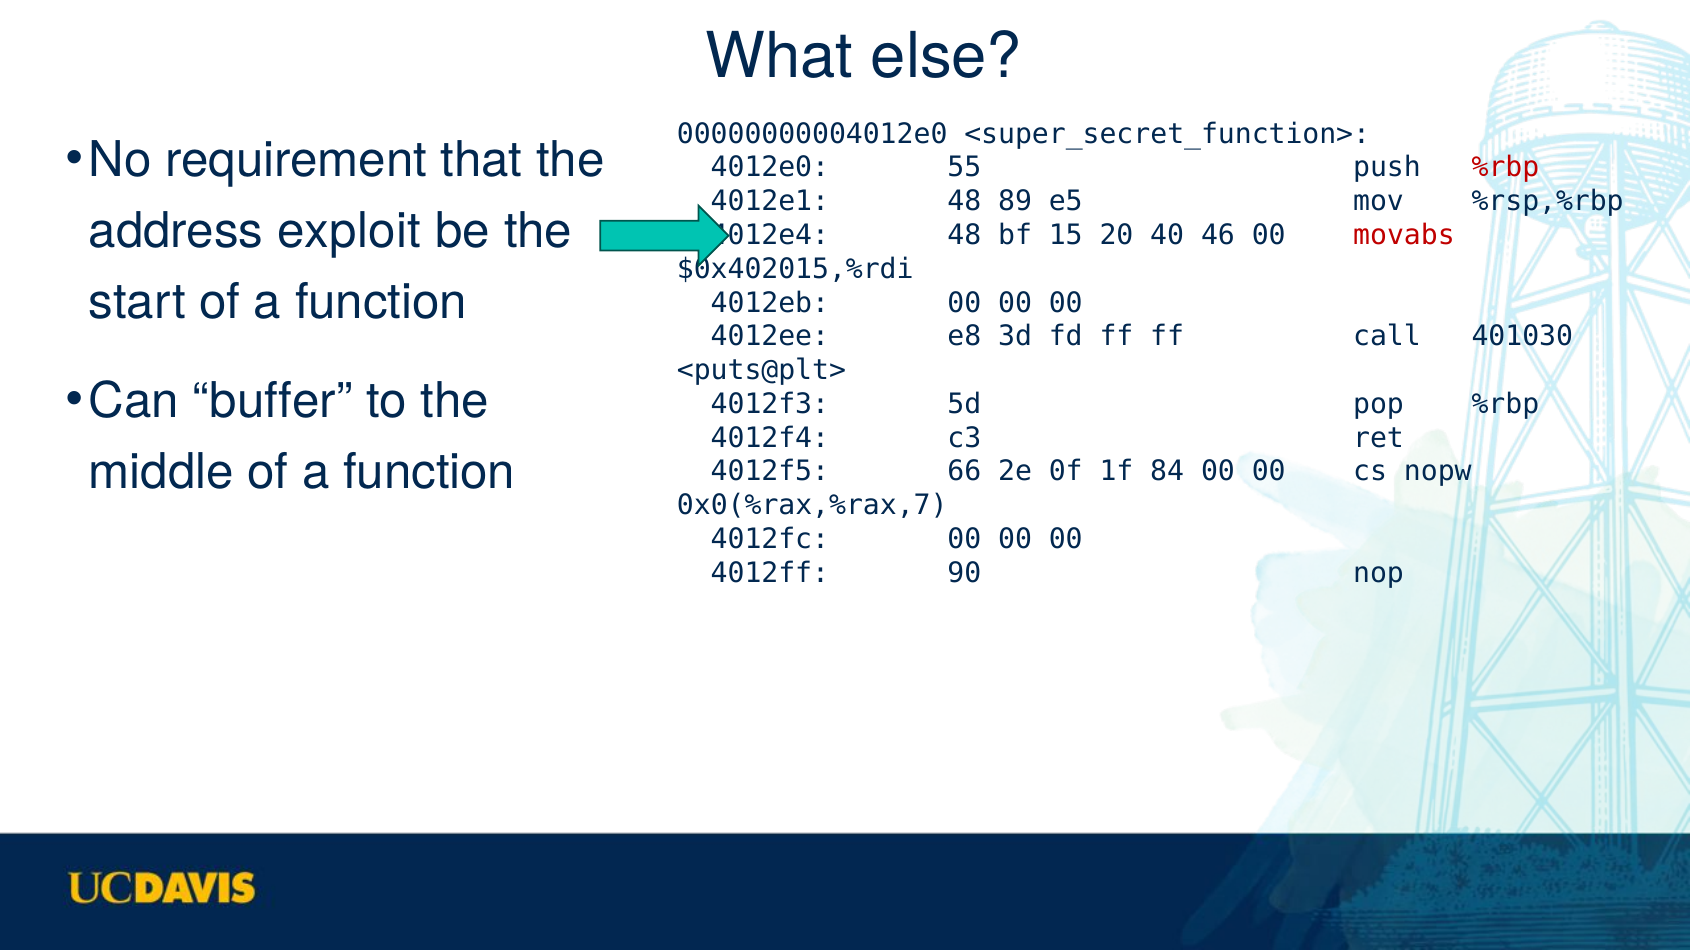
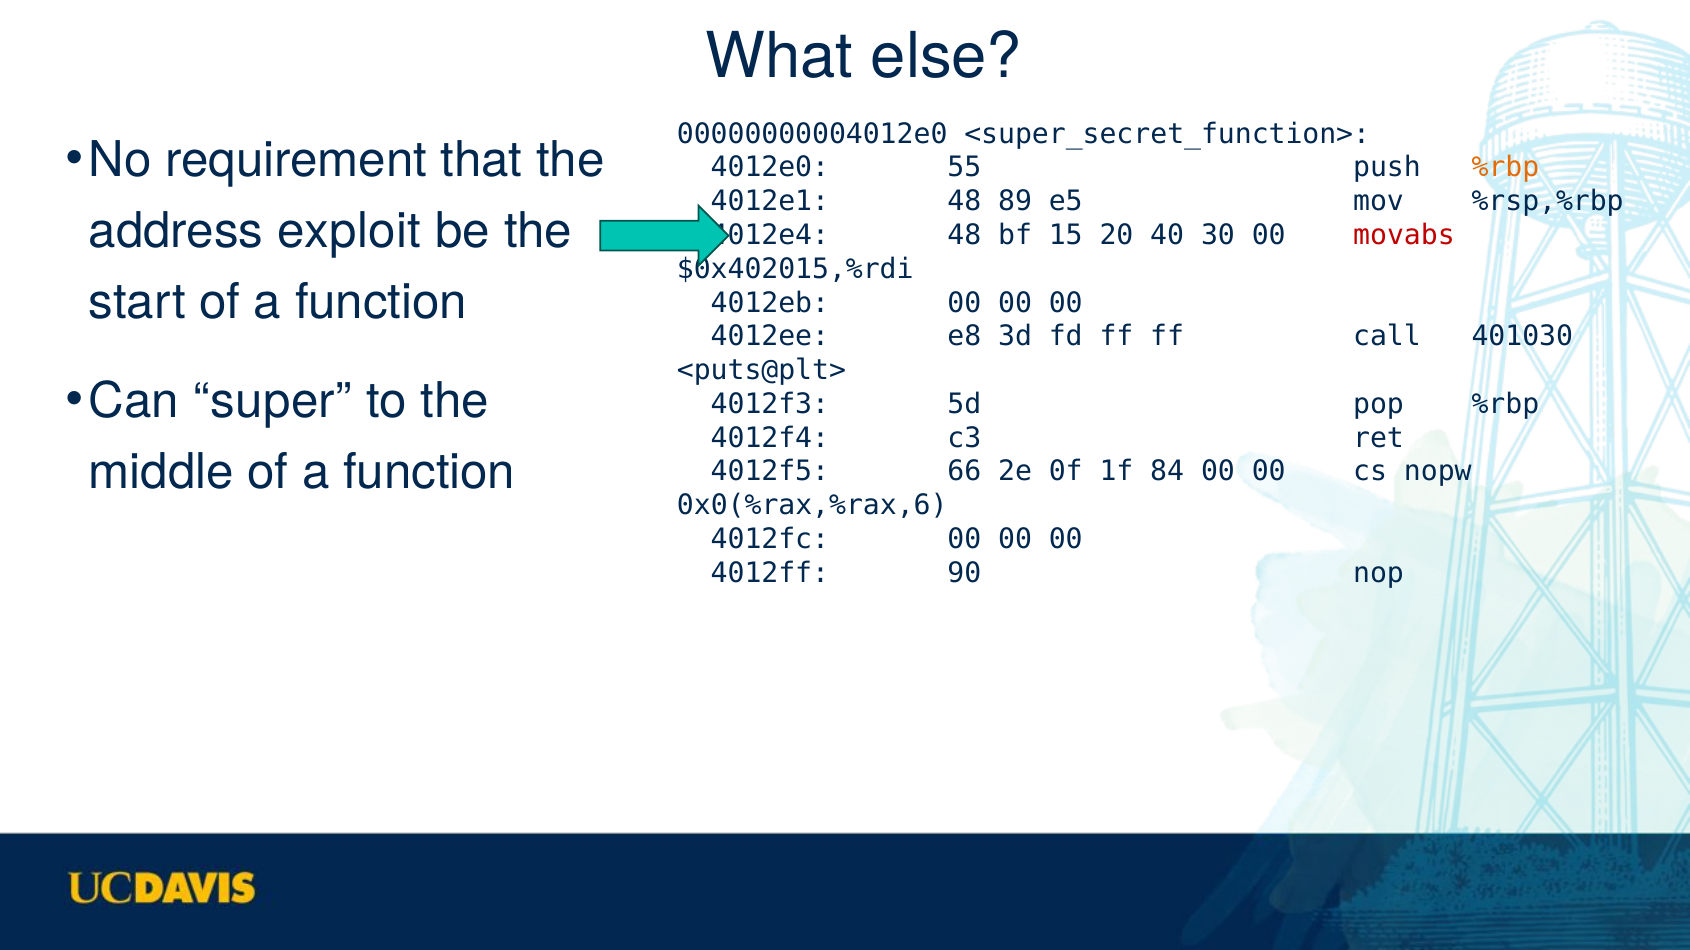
%rbp colour: red -> orange (1505, 168)
46: 46 -> 30 (1218, 235)
buffer: buffer -> super (273, 401)
0x0(%rax,%rax,7: 0x0(%rax,%rax,7 -> 0x0(%rax,%rax,6 (812, 506)
